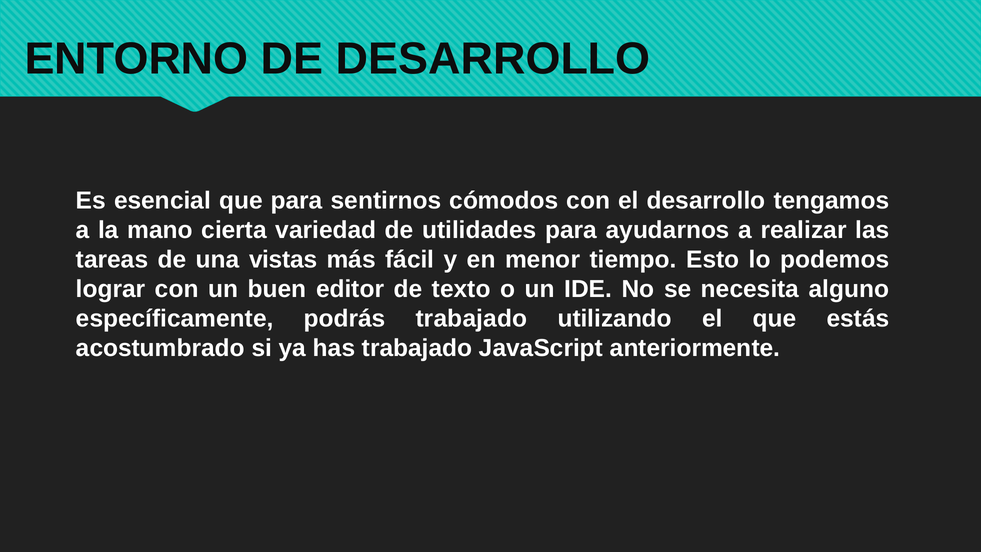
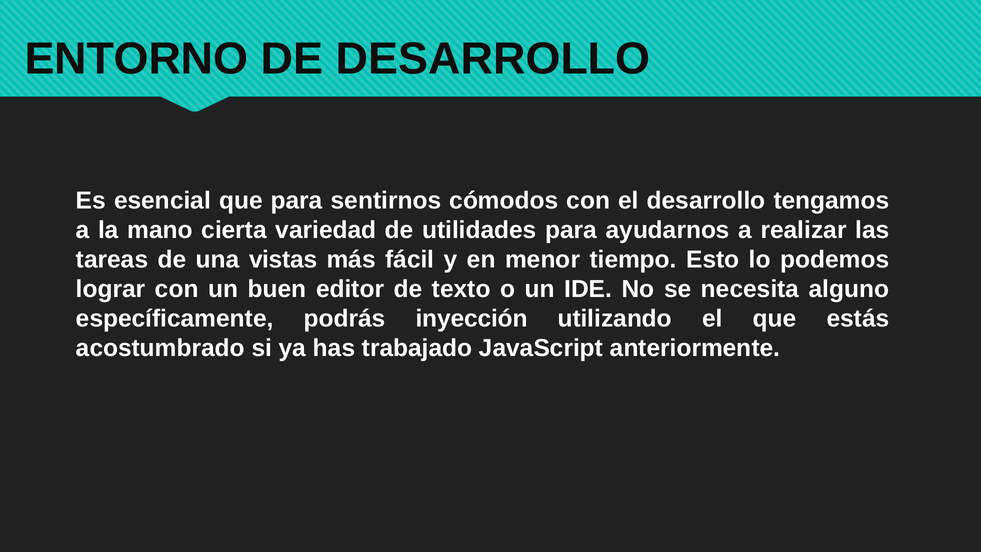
podrás trabajado: trabajado -> inyección (472, 318)
